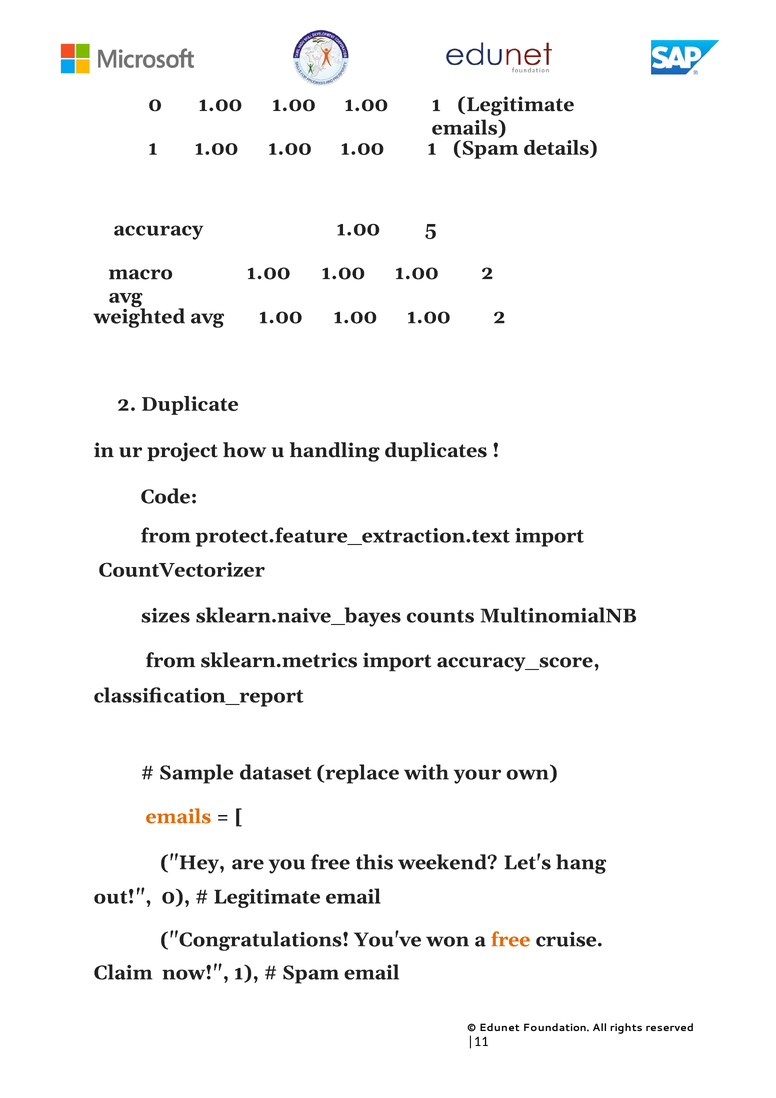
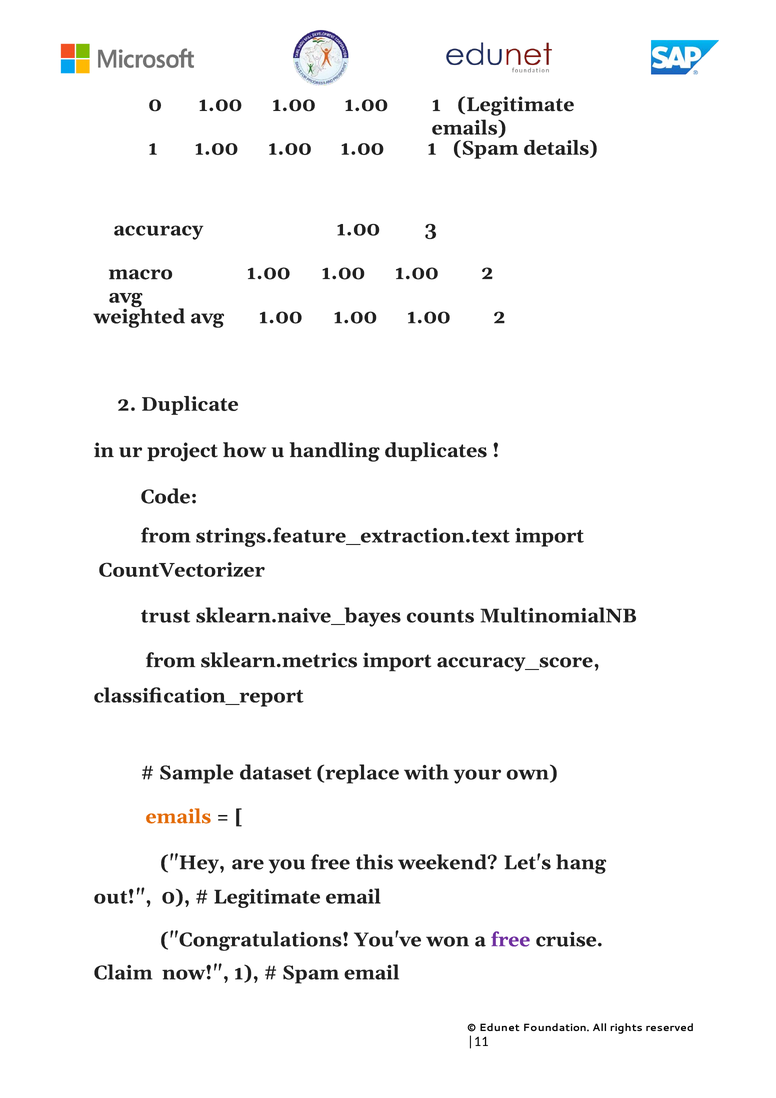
5: 5 -> 3 (431, 229)
protect.feature_extraction.text: protect.feature_extraction.text -> strings.feature_extraction.text (353, 536)
sizes: sizes -> trust (166, 616)
free colour: orange -> purple (510, 940)
